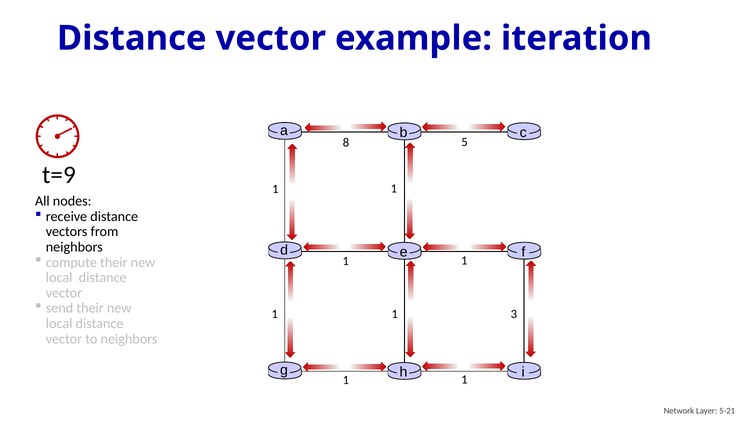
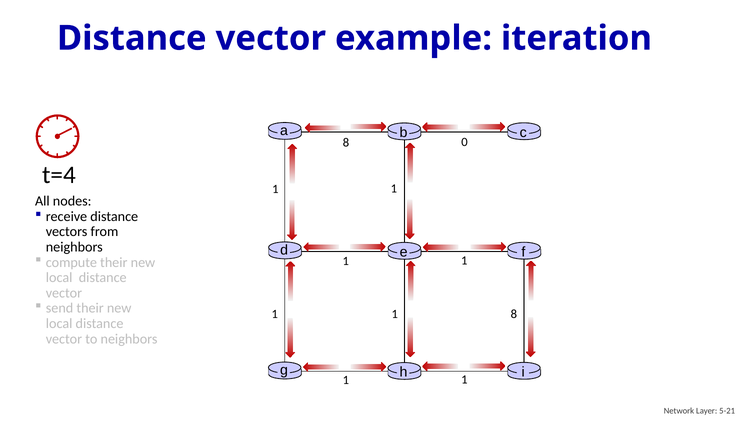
5: 5 -> 0 (465, 142)
t=9: t=9 -> t=4 (59, 175)
3: 3 -> 8 (514, 314)
